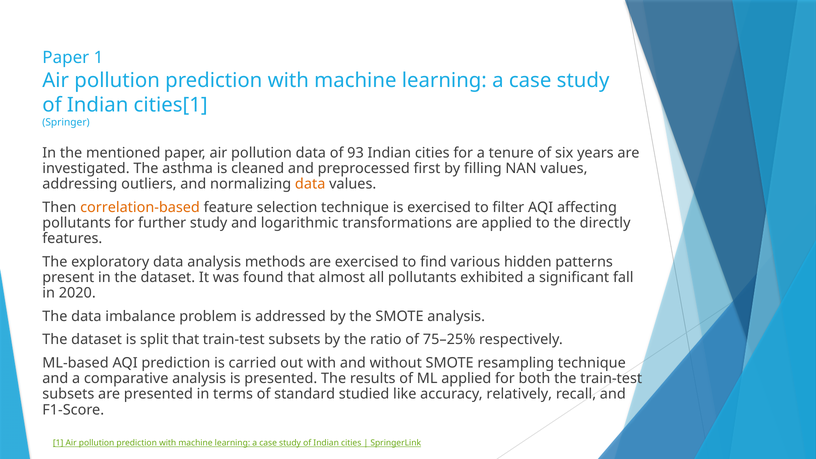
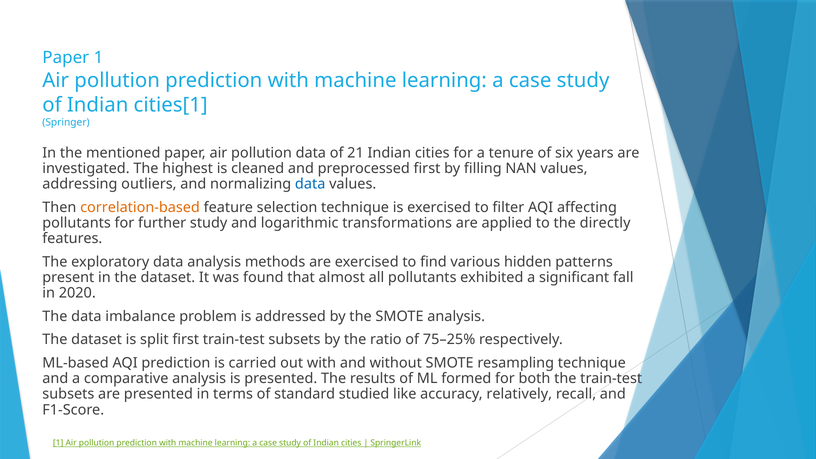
93: 93 -> 21 (355, 153)
asthma: asthma -> highest (188, 169)
data colour: orange -> blue (310, 184)
split that: that -> first (186, 340)
ML applied: applied -> formed (466, 379)
